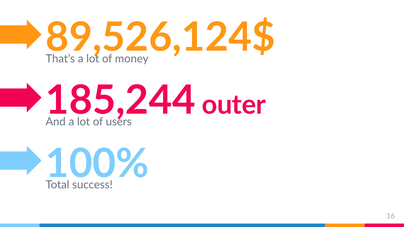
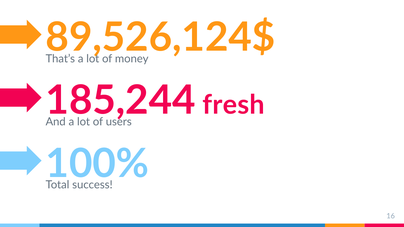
outer: outer -> fresh (234, 105)
